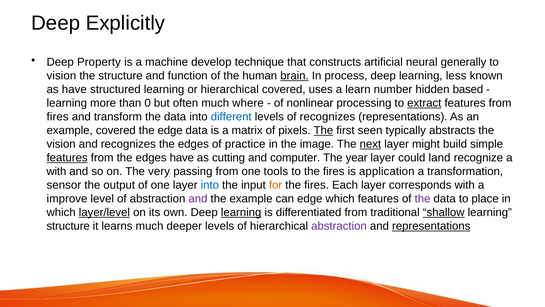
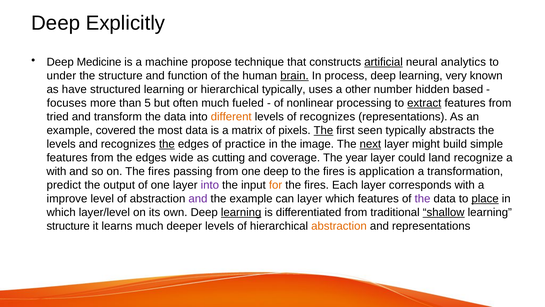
Property: Property -> Medicine (99, 62)
develop: develop -> propose (211, 62)
artificial underline: none -> present (384, 62)
generally: generally -> analytics (463, 62)
vision: vision -> under (61, 76)
less: less -> very (456, 76)
hierarchical covered: covered -> typically (284, 89)
learn: learn -> other (358, 89)
learning: learning -> focuses (67, 103)
0: 0 -> 5 (148, 103)
where: where -> fueled (248, 103)
fires: fires -> tried (58, 117)
different colour: blue -> orange (231, 117)
the edge: edge -> most (170, 130)
vision: vision -> levels (61, 144)
the underline: none -> present (167, 144)
features underline: present -> none (67, 158)
edges have: have -> wide (182, 158)
computer: computer -> coverage (295, 158)
on The very: very -> fires (159, 171)
one tools: tools -> deep (276, 171)
sensor: sensor -> predict (64, 185)
into colour: blue -> purple (210, 185)
can edge: edge -> layer (310, 198)
place underline: none -> present (485, 198)
layer/level underline: present -> none (104, 212)
abstraction colour: purple -> orange (339, 226)
representations underline: present -> none (431, 226)
